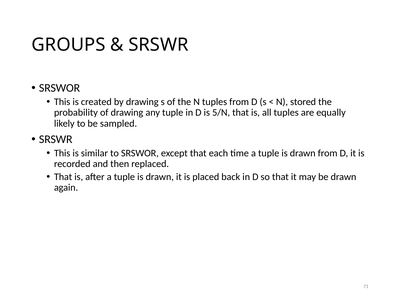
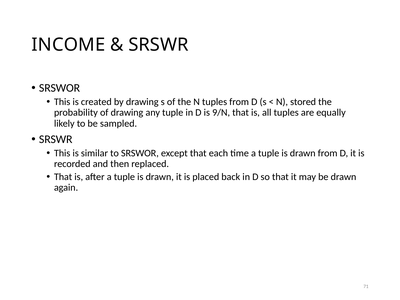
GROUPS: GROUPS -> INCOME (68, 45)
5/N: 5/N -> 9/N (221, 113)
